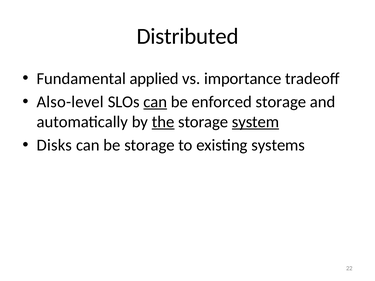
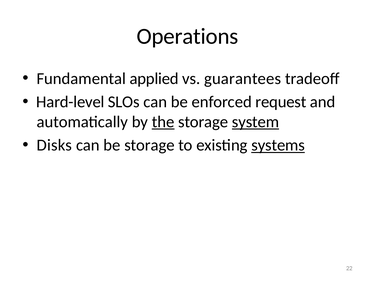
Distributed: Distributed -> Operations (188, 36)
importance: importance -> guarantees (243, 79)
Also-level: Also-level -> Hard-level (70, 102)
can underline: present -> none (155, 102)
enforced storage: storage -> request (281, 102)
systems underline: none -> present (278, 145)
